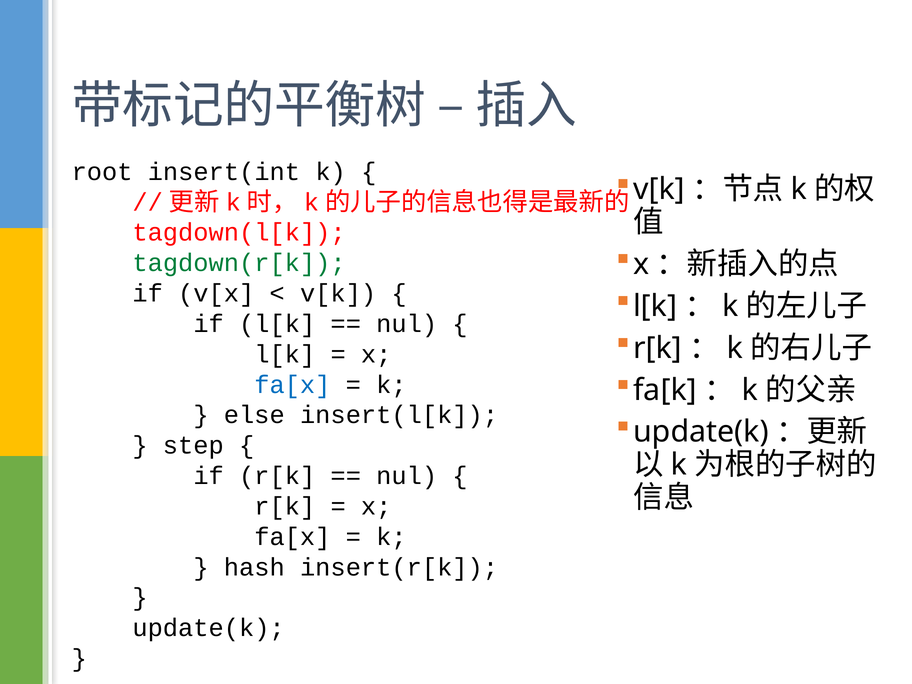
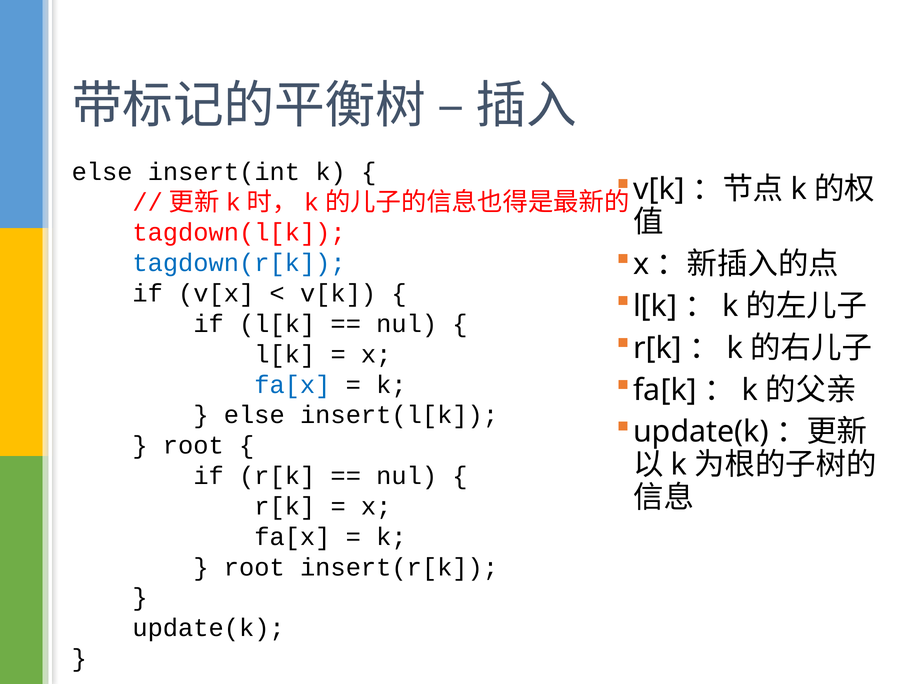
root: root -> else (102, 172)
tagdown(r[k colour: green -> blue (239, 263)
step: step -> root (193, 446)
hash: hash -> root (254, 567)
